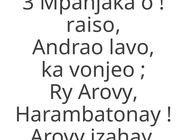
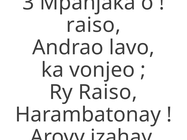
Ry Arovy: Arovy -> Raiso (108, 92)
